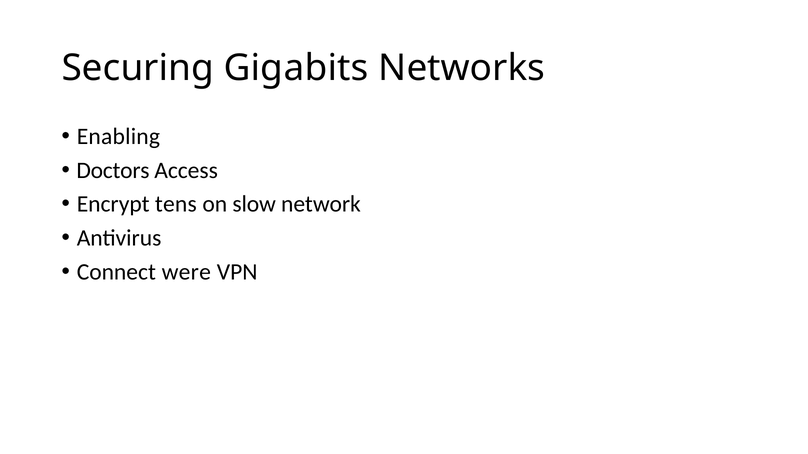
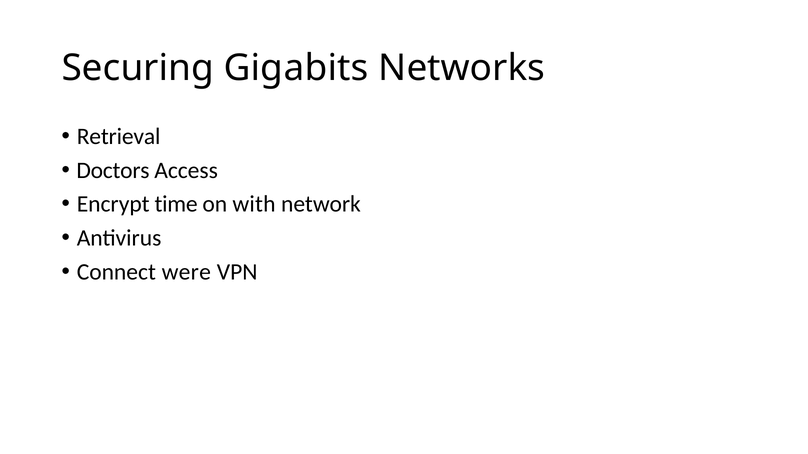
Enabling: Enabling -> Retrieval (119, 137)
tens: tens -> time (176, 204)
slow: slow -> with (254, 204)
